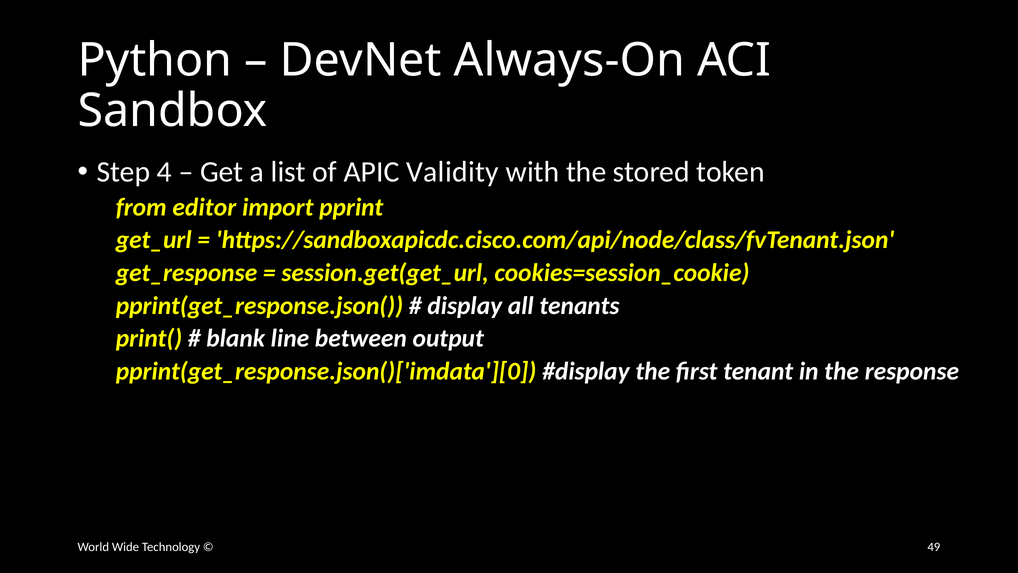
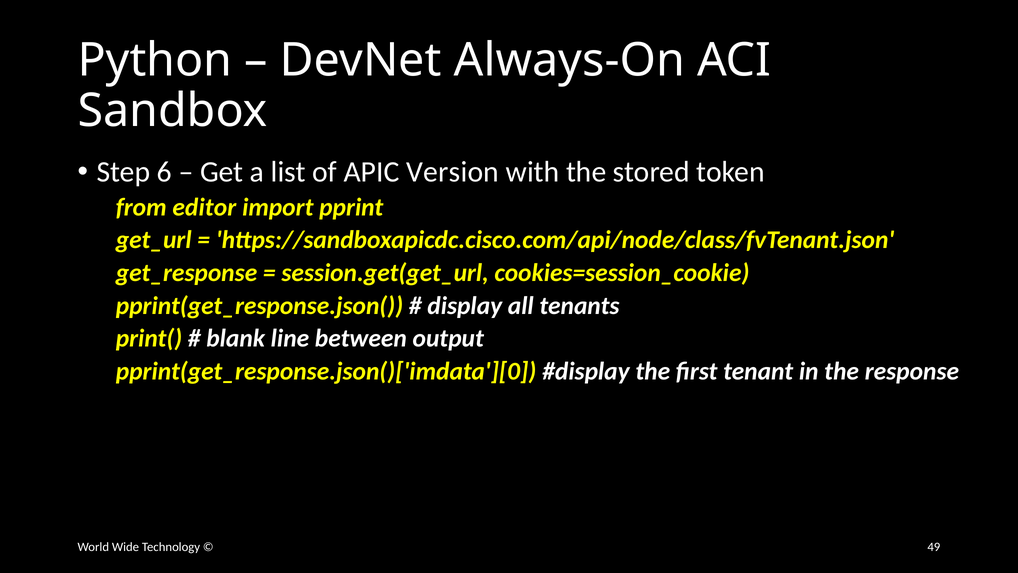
4: 4 -> 6 (164, 172)
Validity: Validity -> Version (453, 172)
